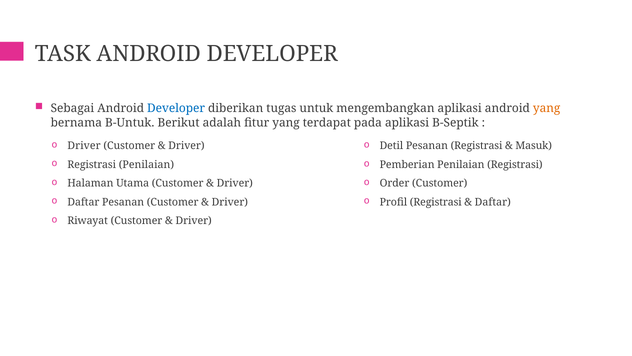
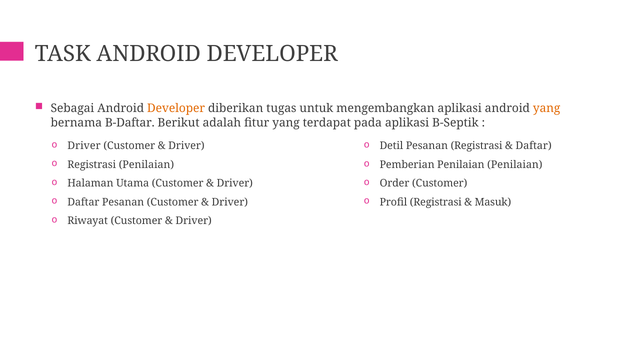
Developer colour: blue -> orange (176, 108)
B-Untuk: B-Untuk -> B-Daftar (130, 123)
Masuk: Masuk -> Daftar (534, 146)
Penilaian Registrasi: Registrasi -> Penilaian (515, 164)
Daftar: Daftar -> Masuk (493, 202)
